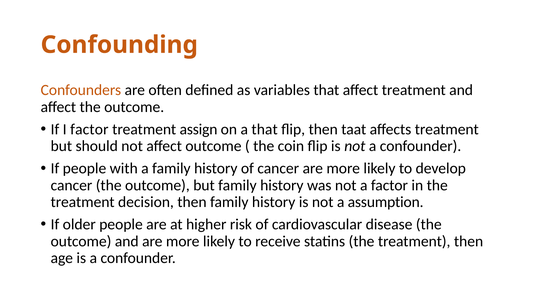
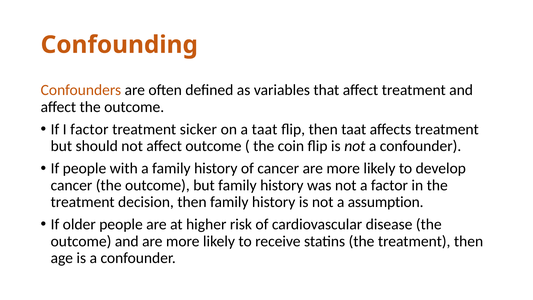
assign: assign -> sicker (198, 129)
a that: that -> taat (265, 129)
